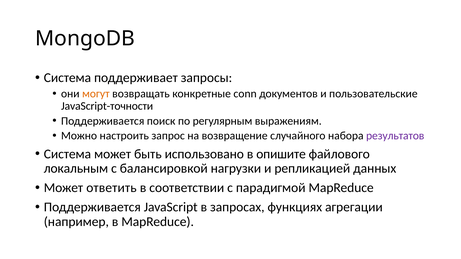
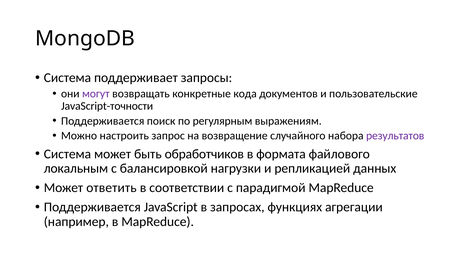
могут colour: orange -> purple (96, 94)
conn: conn -> кода (245, 94)
использовано: использовано -> обработчиков (204, 154)
опишите: опишите -> формата (281, 154)
